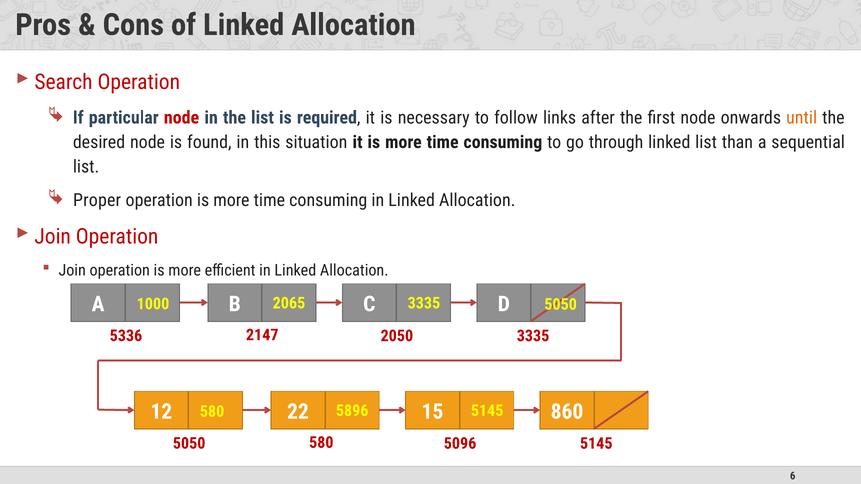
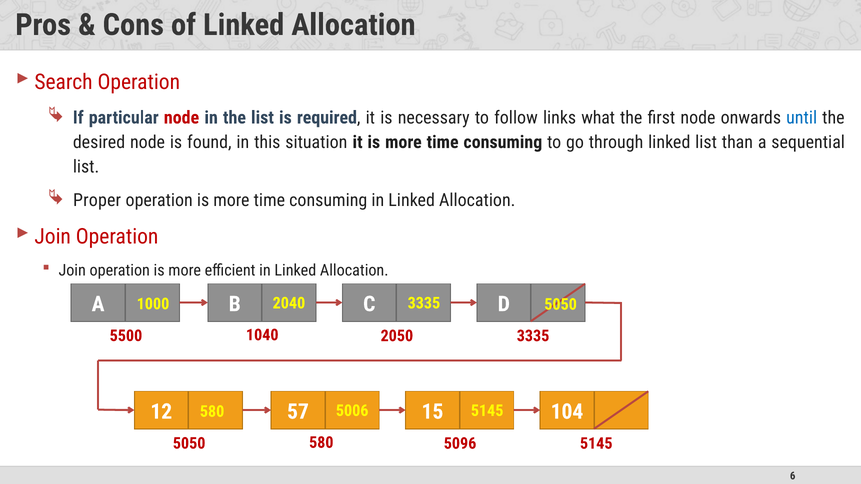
after: after -> what (598, 118)
until colour: orange -> blue (802, 118)
2065: 2065 -> 2040 (289, 303)
2147: 2147 -> 1040 (262, 335)
5336: 5336 -> 5500 (126, 336)
22: 22 -> 57 (298, 412)
860: 860 -> 104 (567, 412)
5896: 5896 -> 5006 (352, 411)
